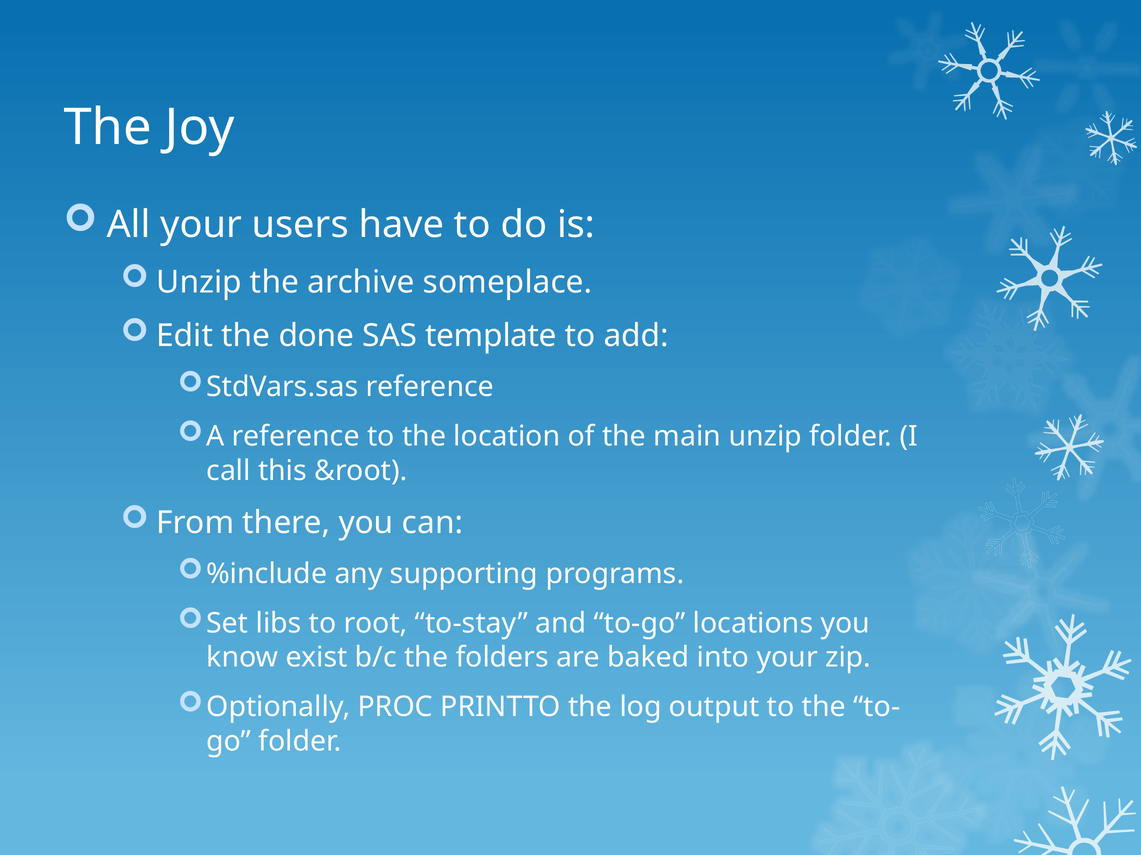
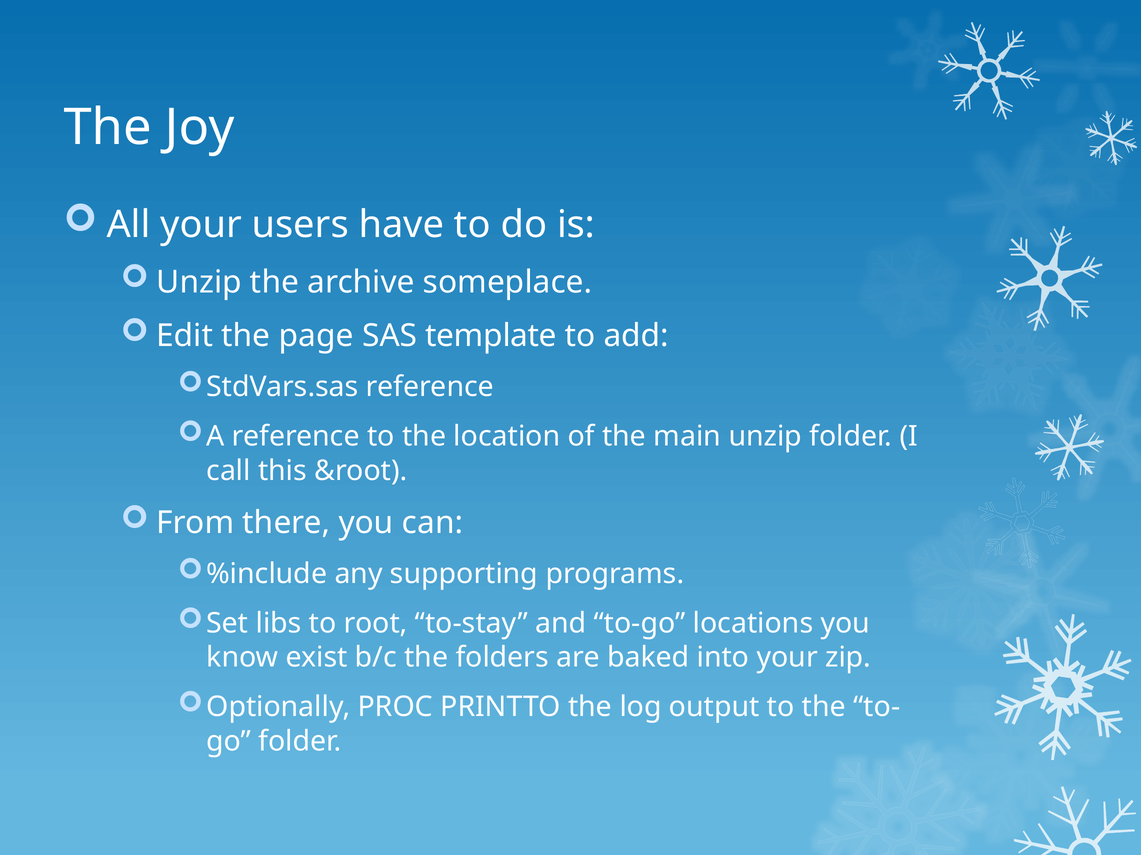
done: done -> page (316, 336)
